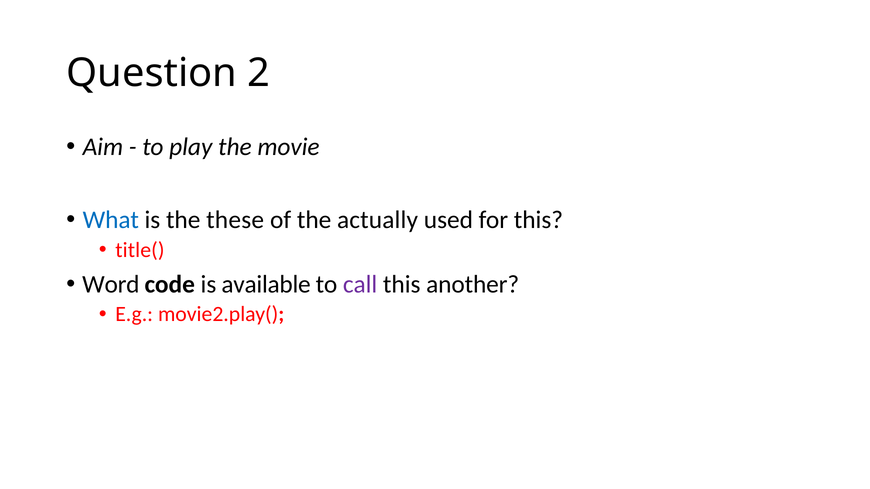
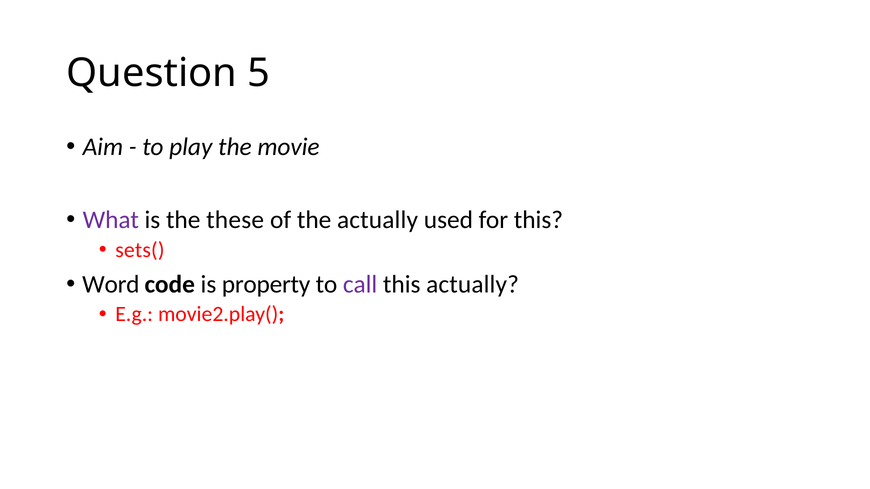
2: 2 -> 5 (259, 73)
What colour: blue -> purple (111, 220)
title(: title( -> sets( (140, 250)
available: available -> property (266, 285)
this another: another -> actually (473, 285)
